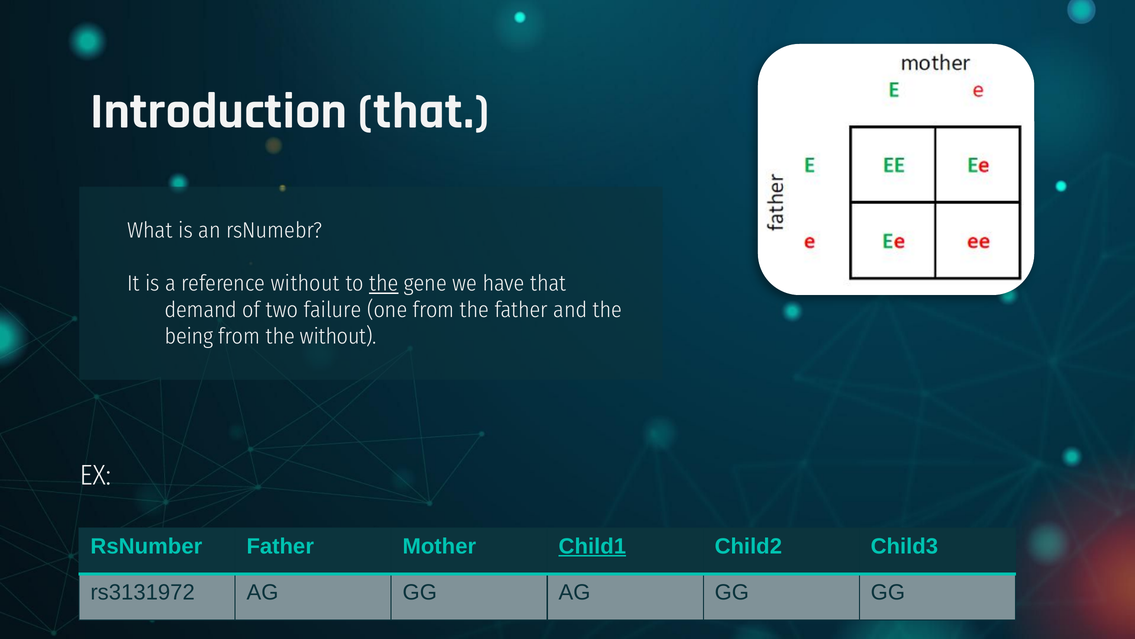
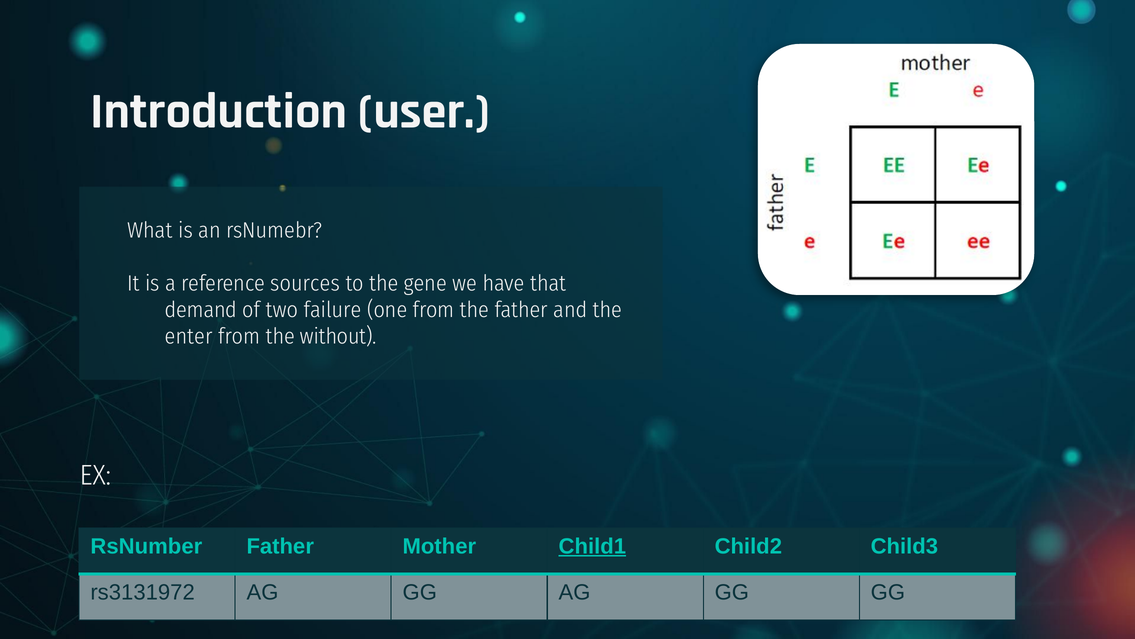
Introduction that: that -> user (424, 111)
reference without: without -> sources (305, 283)
the underline: present -> none (384, 283)
being: being -> enter (189, 336)
